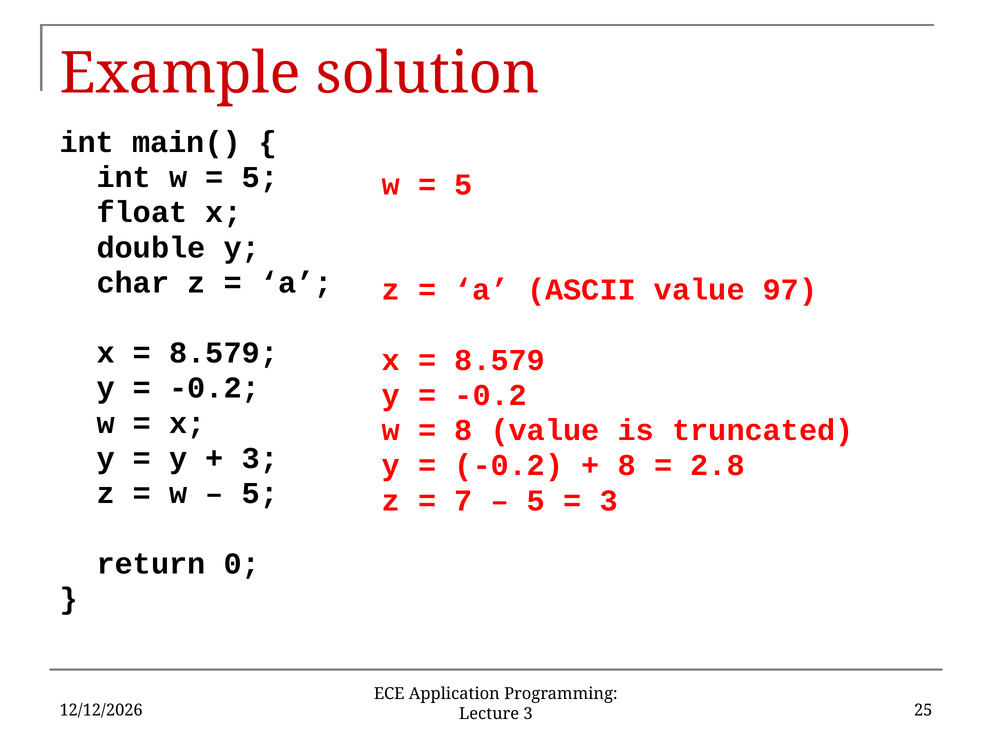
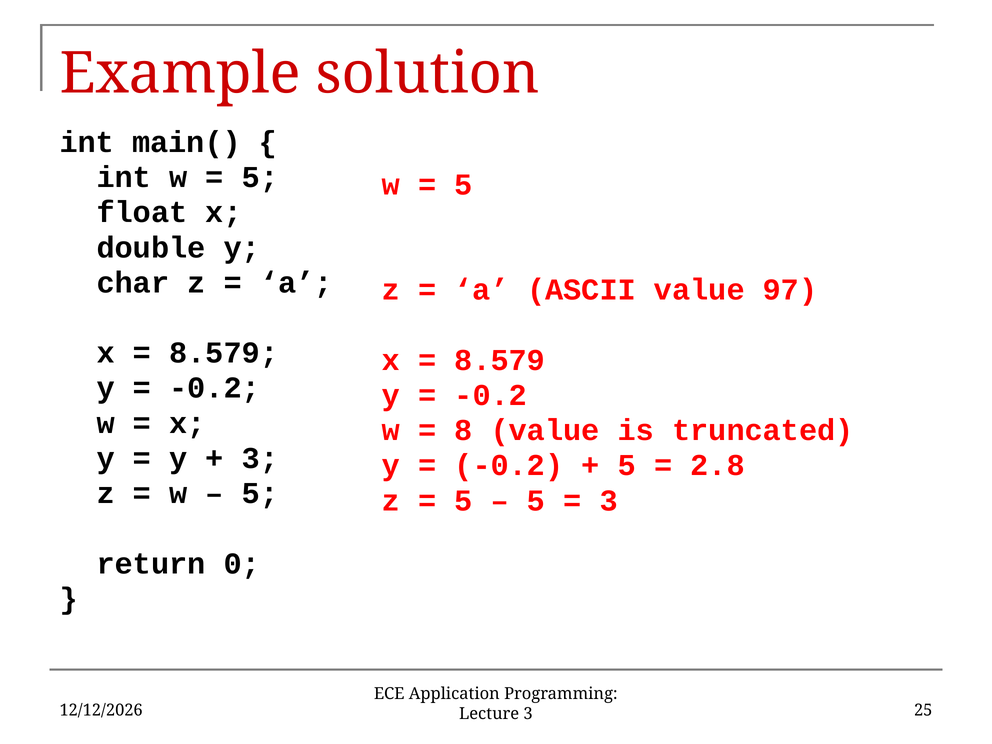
8: 8 -> 5 (627, 465)
7: 7 -> 5 (464, 501)
